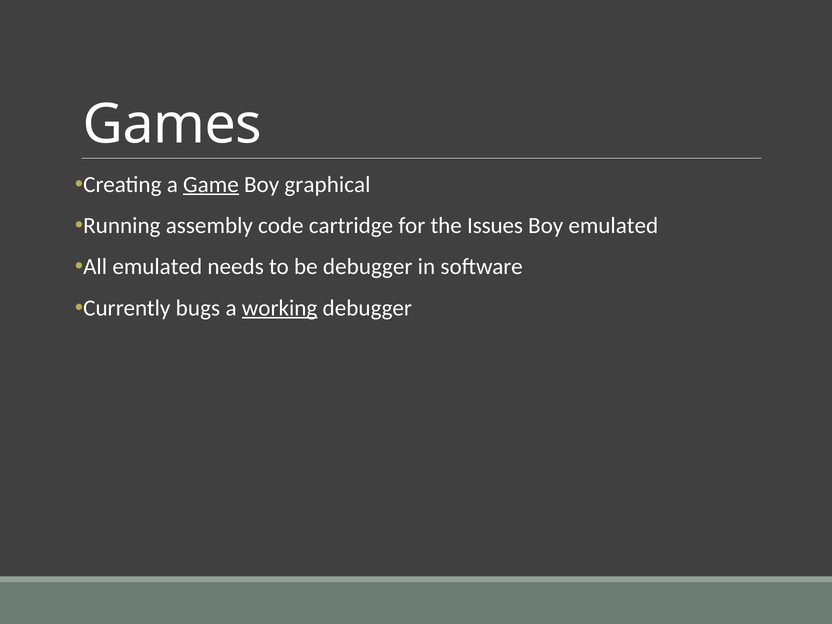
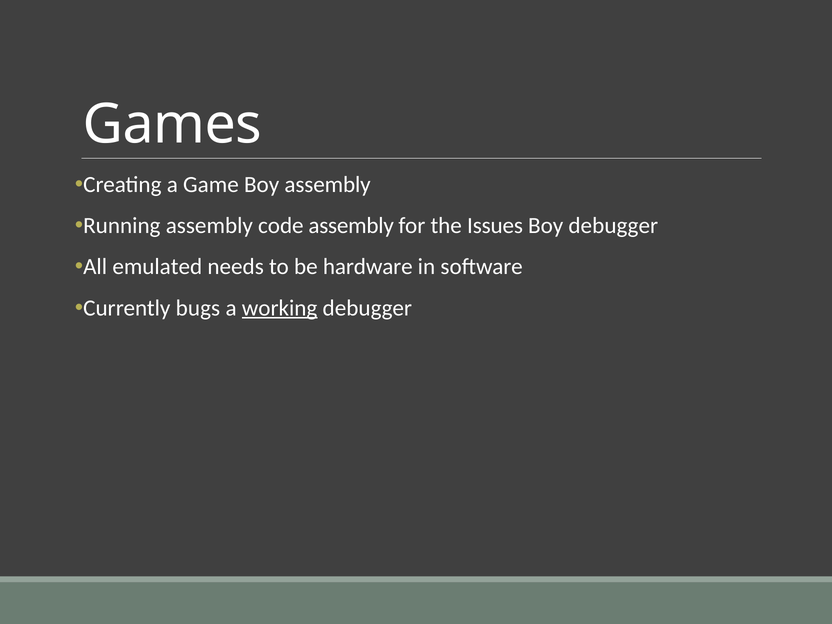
Game underline: present -> none (211, 184)
Boy graphical: graphical -> assembly (328, 184)
code cartridge: cartridge -> assembly (351, 226)
Boy emulated: emulated -> debugger (613, 226)
be debugger: debugger -> hardware (368, 267)
